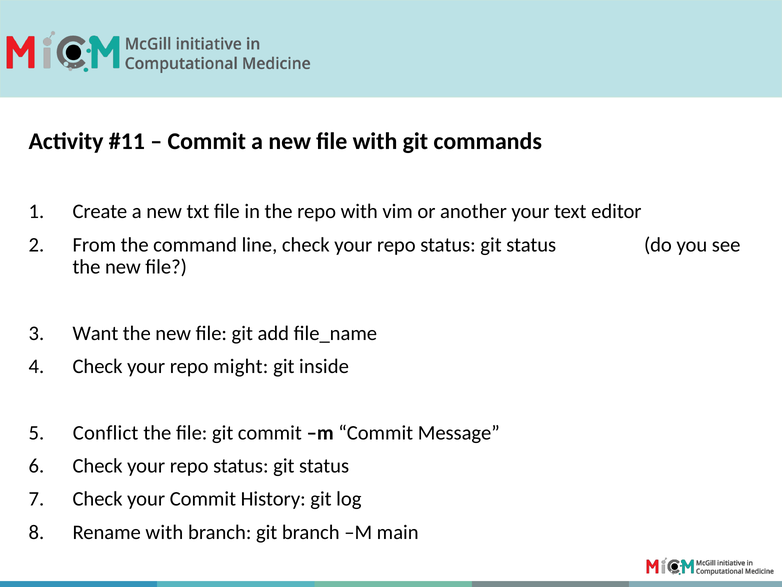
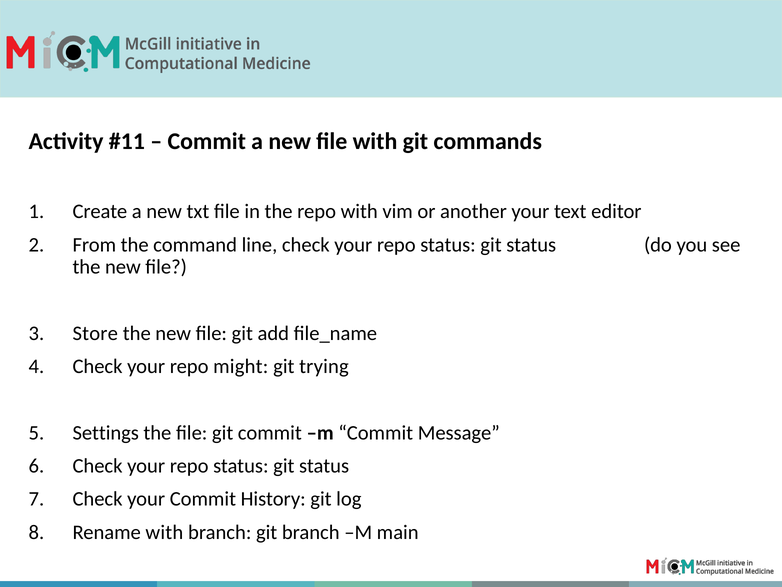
Want: Want -> Store (95, 333)
inside: inside -> trying (324, 366)
Conflict: Conflict -> Settings (106, 432)
